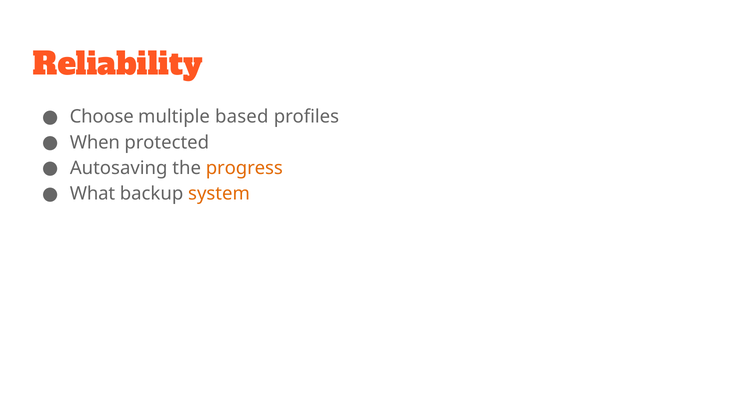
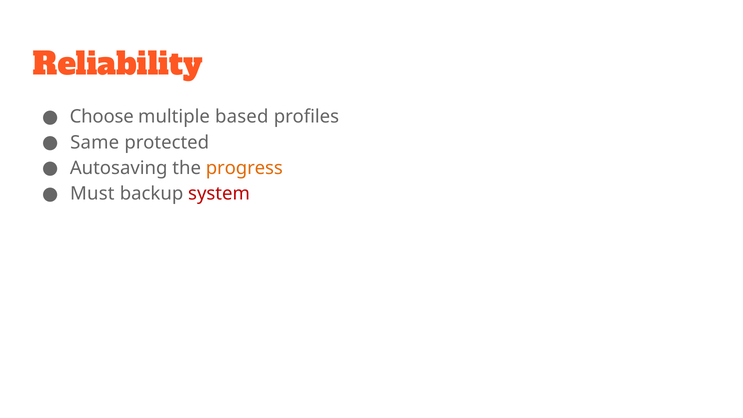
When: When -> Same (95, 142)
What: What -> Must (92, 194)
system colour: orange -> red (219, 194)
